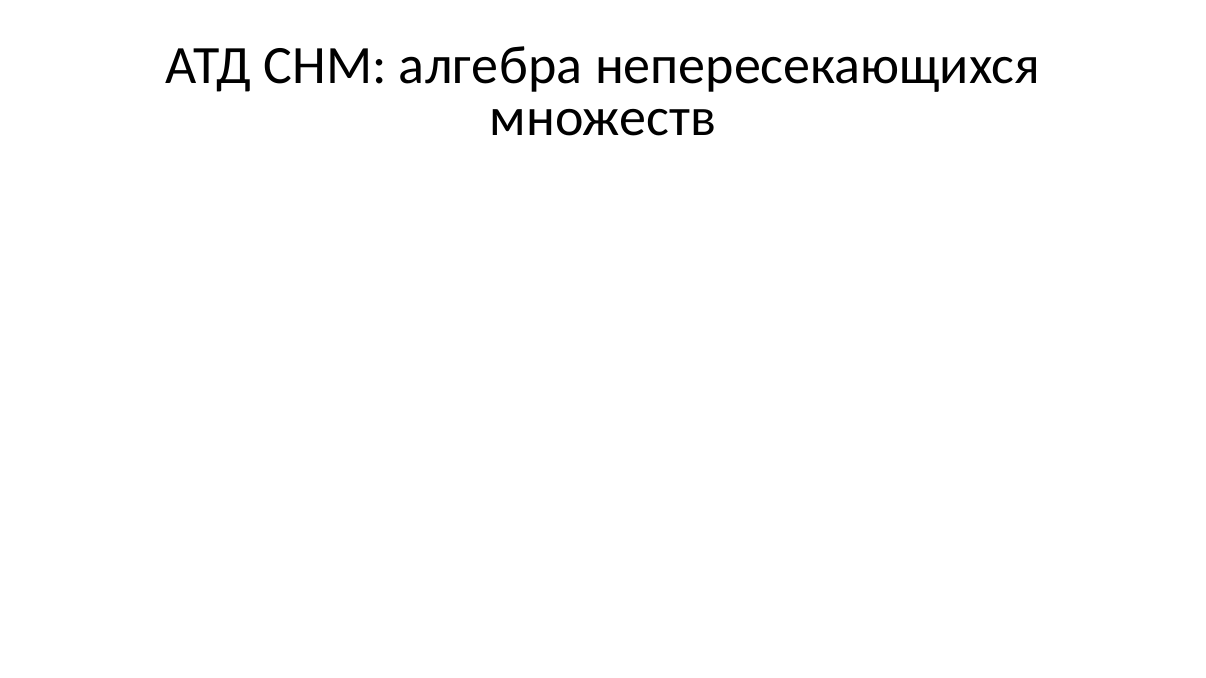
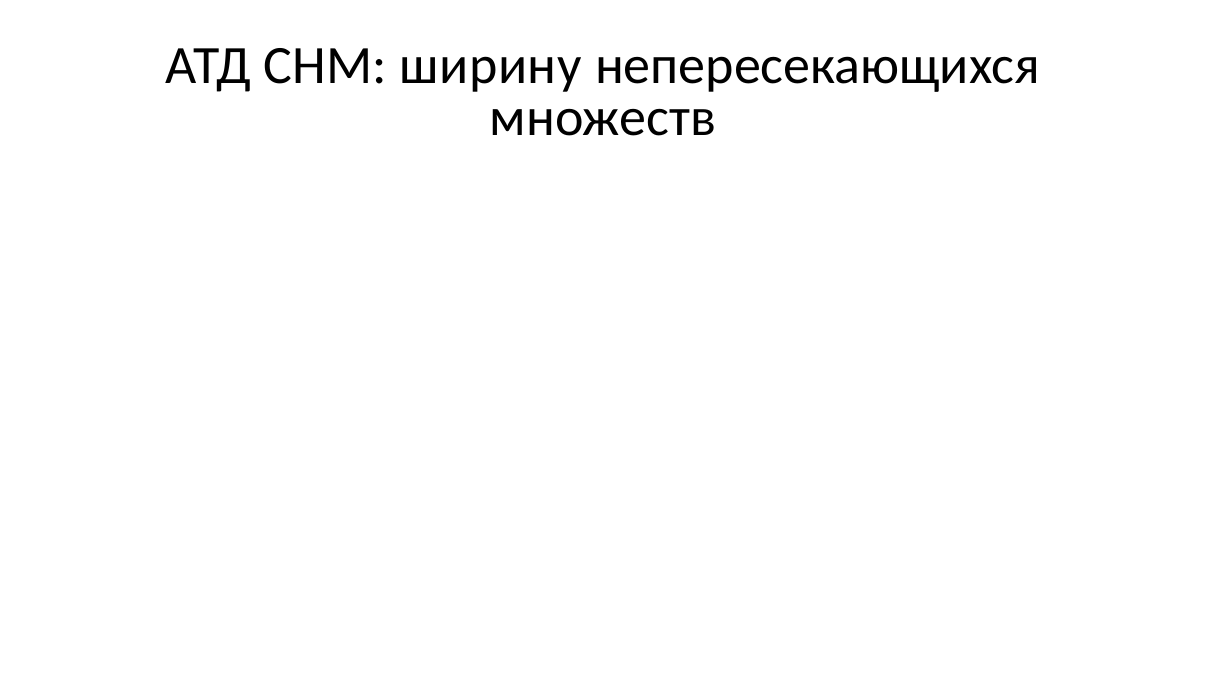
алгебра: алгебра -> ширину (491, 66)
